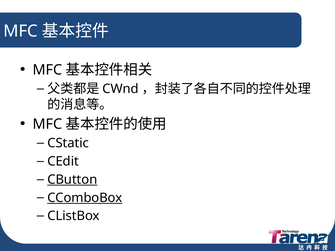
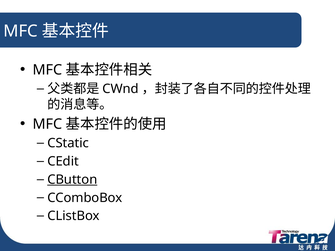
CComboBox underline: present -> none (85, 198)
